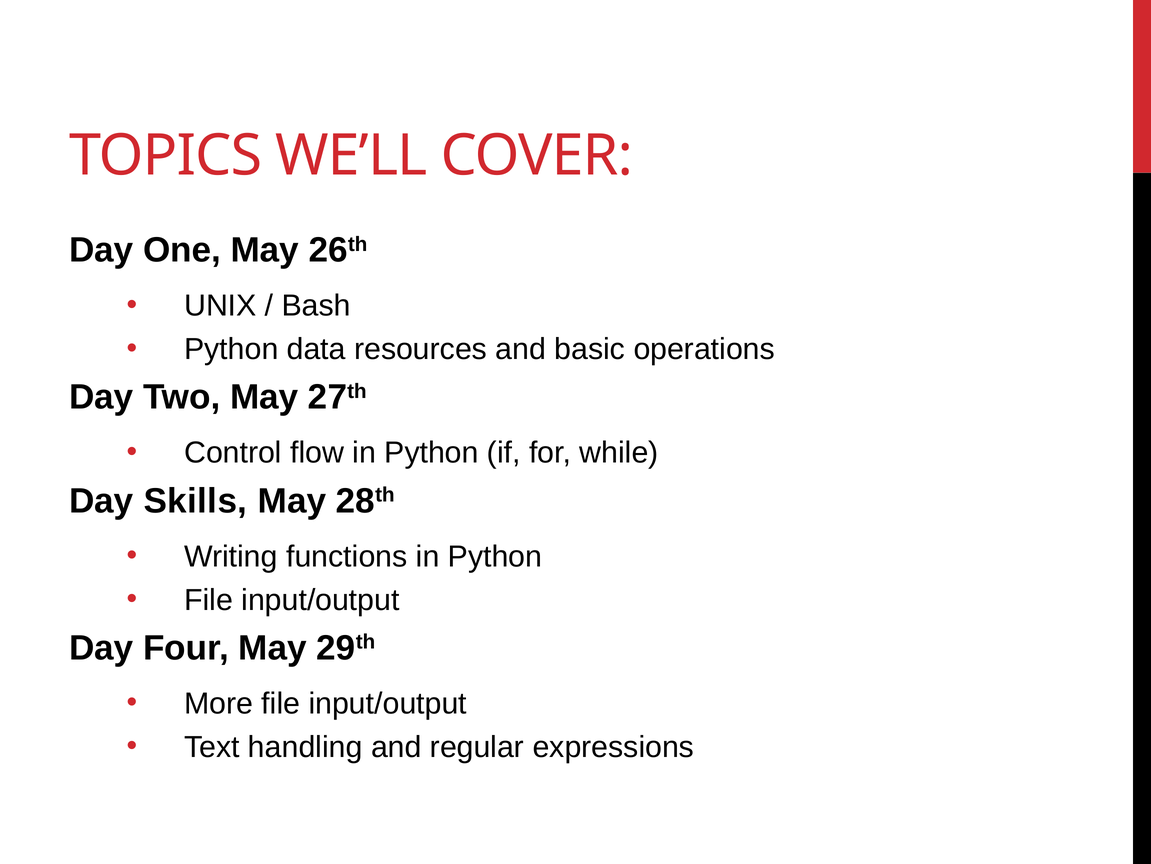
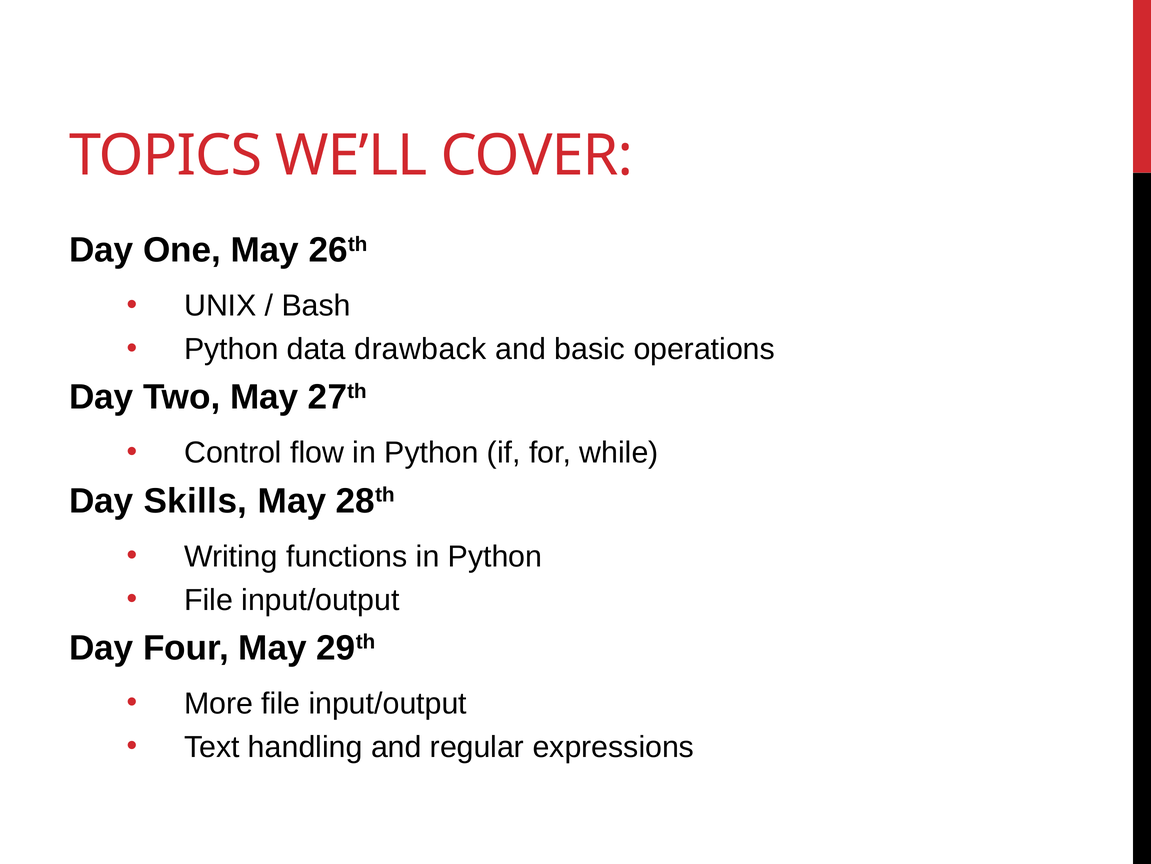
resources: resources -> drawback (420, 349)
